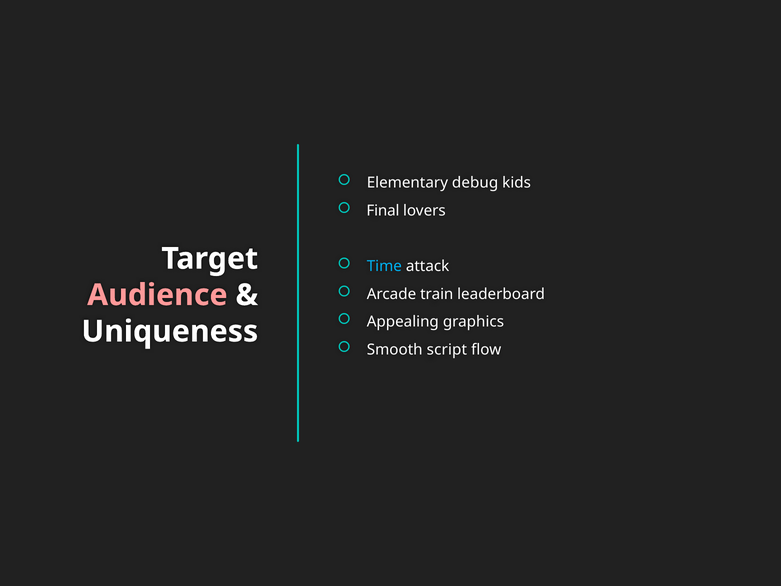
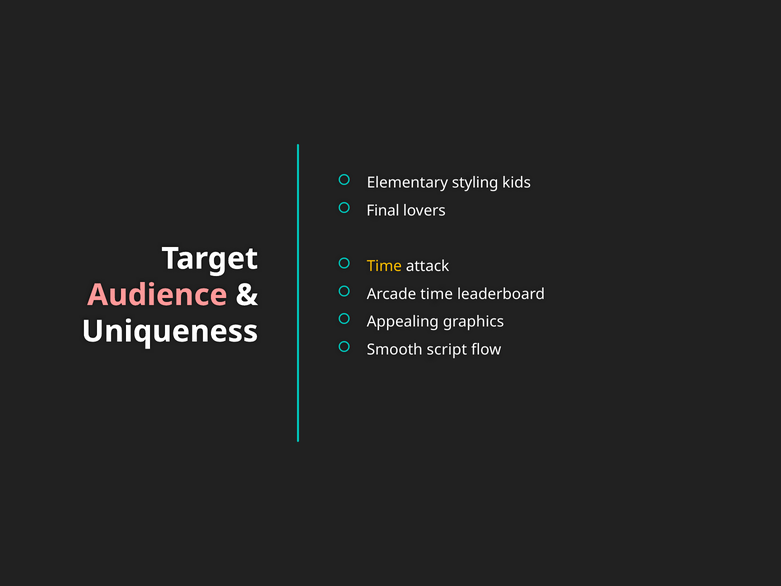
debug: debug -> styling (475, 183)
Time colour: light blue -> yellow (384, 266)
Arcade train: train -> time (437, 294)
